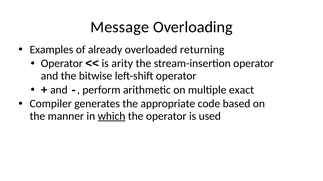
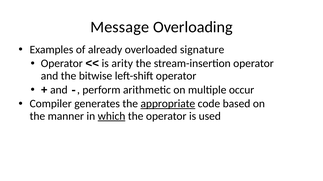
returning: returning -> signature (202, 50)
exact: exact -> occur (242, 90)
appropriate underline: none -> present (168, 104)
